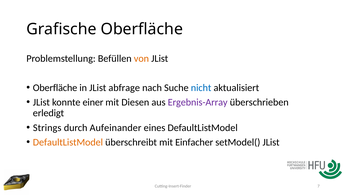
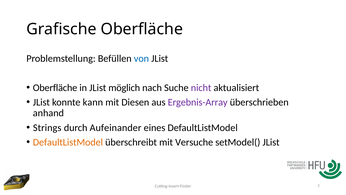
von colour: orange -> blue (141, 58)
abfrage: abfrage -> möglich (124, 88)
nicht colour: blue -> purple (201, 88)
einer: einer -> kann (93, 102)
erledigt: erledigt -> anhand (48, 113)
Einfacher: Einfacher -> Versuche (194, 142)
